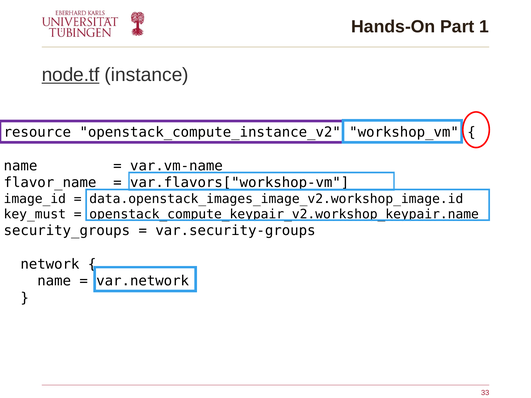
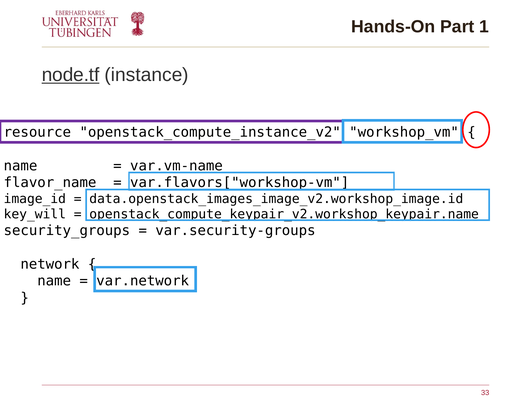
key_must: key_must -> key_will (35, 214)
